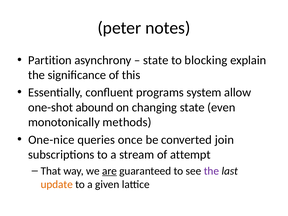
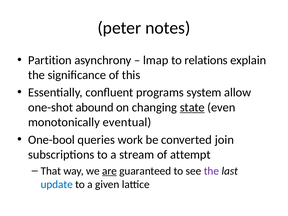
state: state -> lmap (156, 60)
blocking: blocking -> relations (206, 60)
state underline: none -> present (192, 107)
methods: methods -> eventual (127, 122)
One-nice: One-nice -> One-bool (51, 140)
once: once -> work (130, 140)
update colour: orange -> blue (57, 184)
